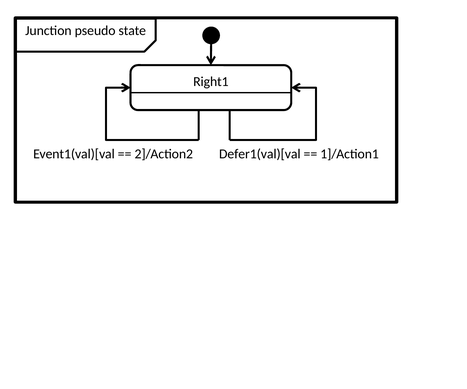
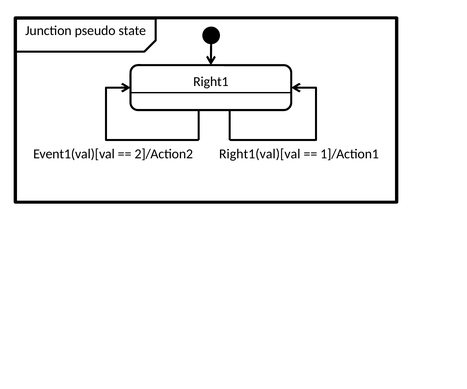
Defer1(val)[val: Defer1(val)[val -> Right1(val)[val (260, 154)
